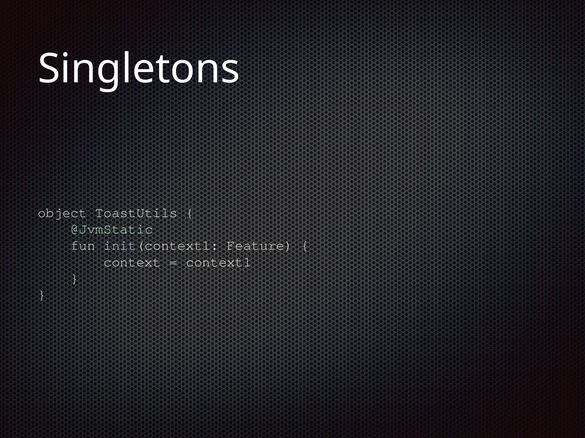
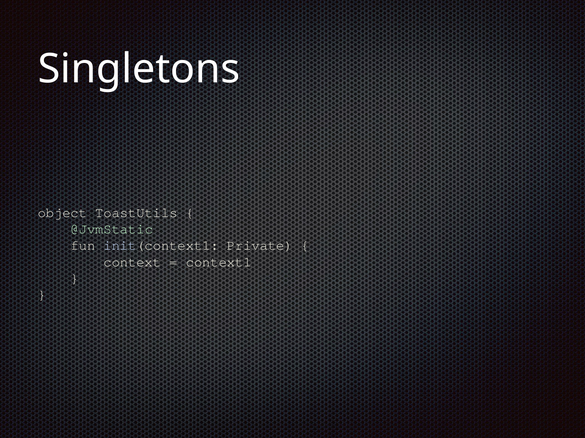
Feature: Feature -> Private (260, 246)
